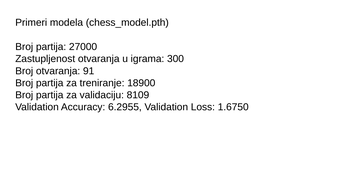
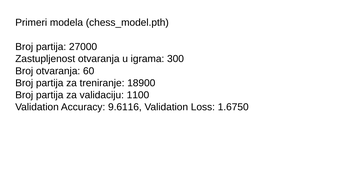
91: 91 -> 60 (89, 71)
8109: 8109 -> 1100 (138, 95)
6.2955: 6.2955 -> 9.6116 (125, 108)
